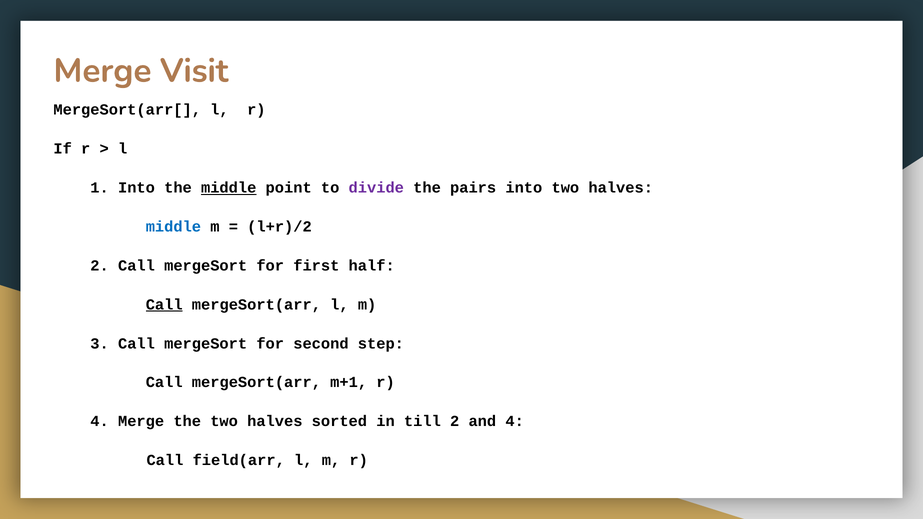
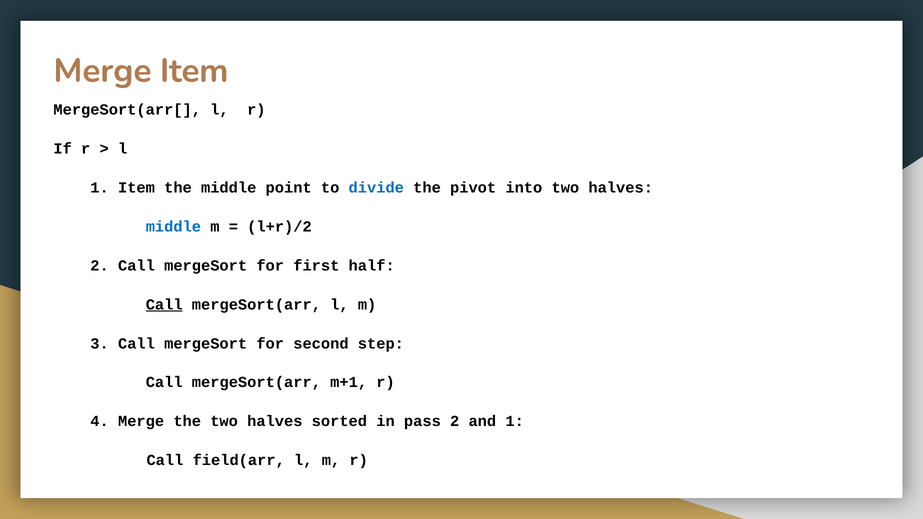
Merge Visit: Visit -> Item (194, 71)
1 Into: Into -> Item (136, 188)
middle underline: present -> none (229, 188)
divide colour: purple -> blue (376, 188)
pairs: pairs -> pivot (473, 188)
till: till -> pass (422, 422)
and 4: 4 -> 1 (515, 422)
